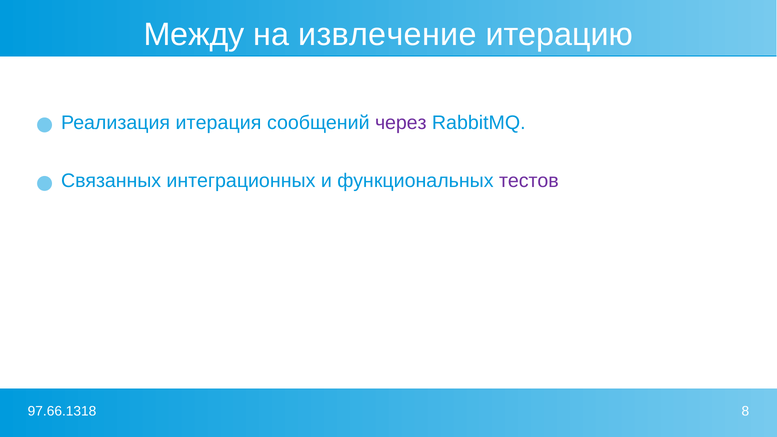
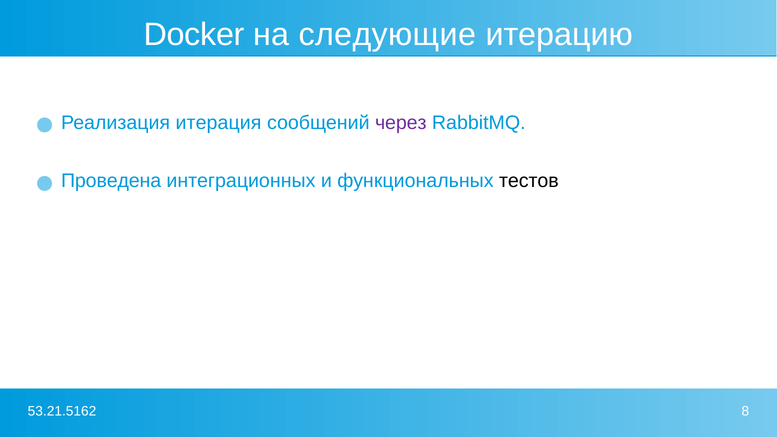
Между: Между -> Docker (194, 35)
извлечение: извлечение -> следующие (387, 35)
Связанных: Связанных -> Проведена (111, 181)
тестов colour: purple -> black (529, 181)
97.66.1318: 97.66.1318 -> 53.21.5162 (62, 412)
